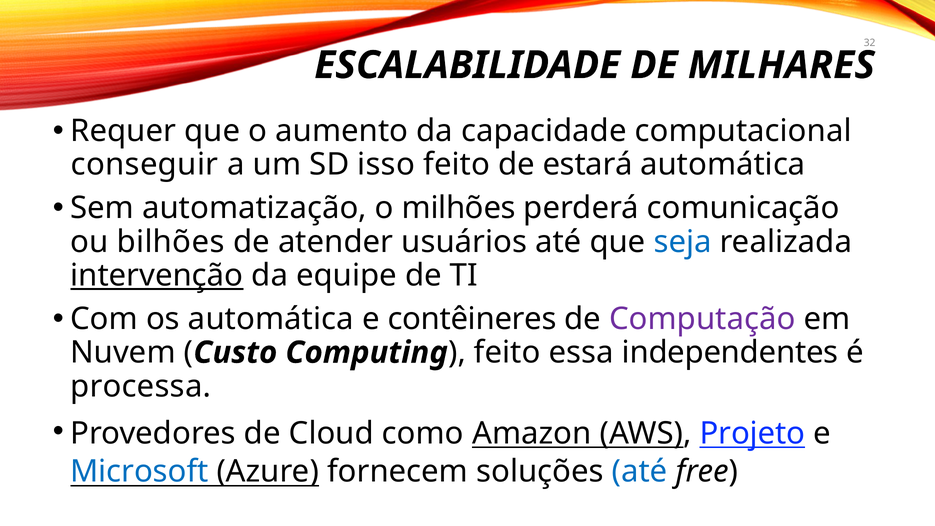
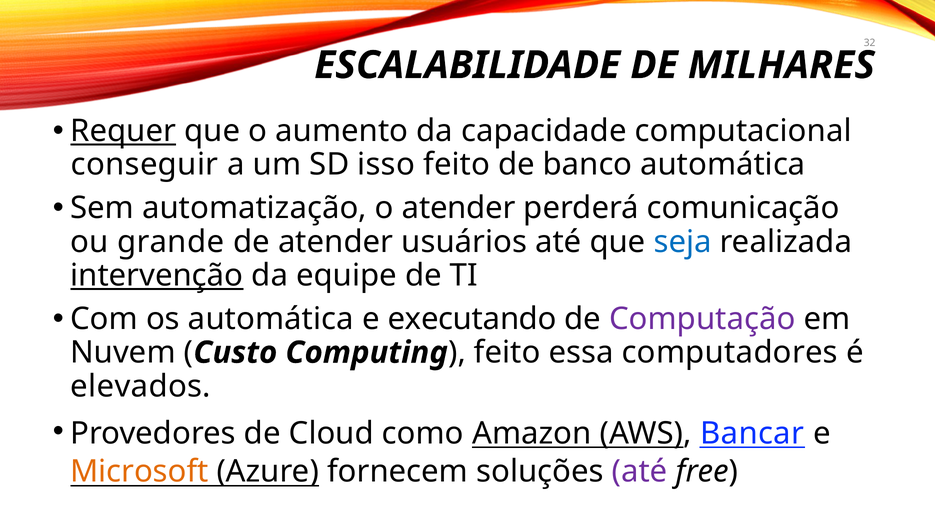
Requer underline: none -> present (123, 131)
estará: estará -> banco (588, 165)
o milhões: milhões -> atender (459, 208)
bilhões: bilhões -> grande (171, 242)
contêineres: contêineres -> executando (472, 319)
independentes: independentes -> computadores (730, 353)
processa: processa -> elevados (141, 386)
Projeto: Projeto -> Bancar (752, 433)
Microsoft colour: blue -> orange (139, 471)
até colour: blue -> purple (640, 471)
